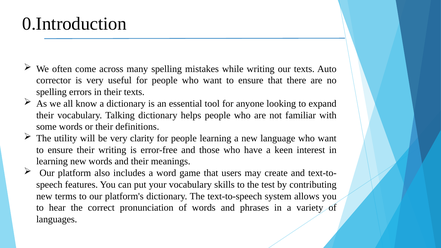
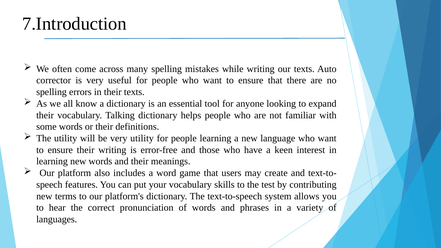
0.Introduction: 0.Introduction -> 7.Introduction (74, 24)
very clarity: clarity -> utility (142, 138)
